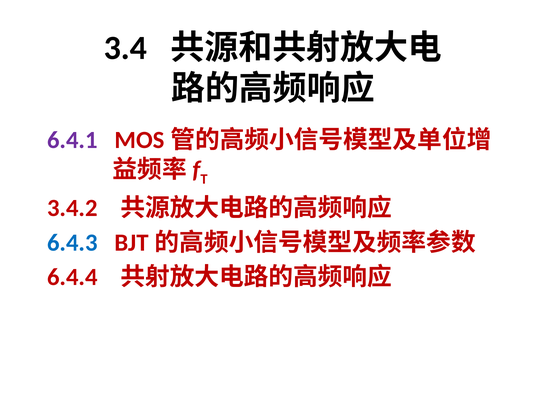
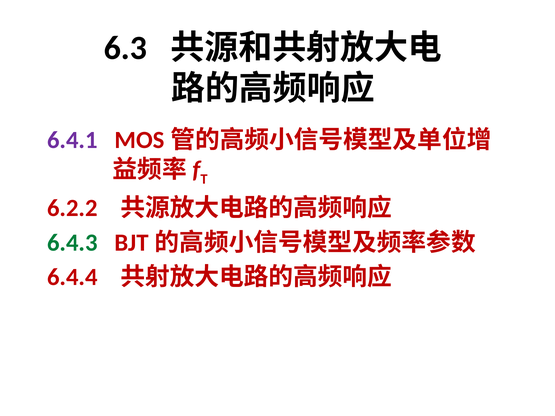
3.4: 3.4 -> 6.3 (125, 48)
3.4.2: 3.4.2 -> 6.2.2 (72, 208)
6.4.3 colour: blue -> green (72, 243)
